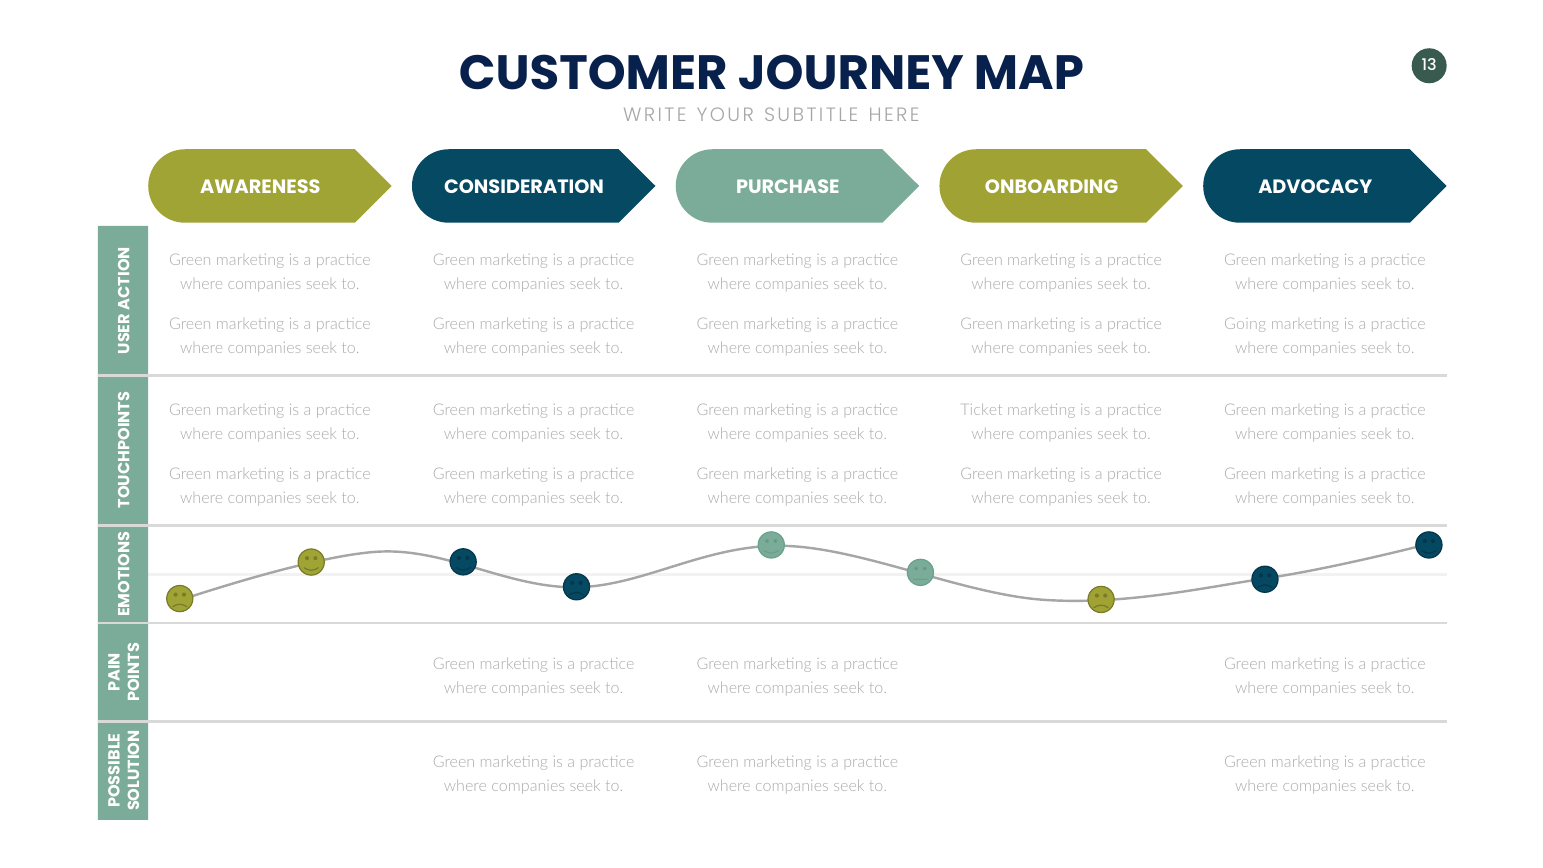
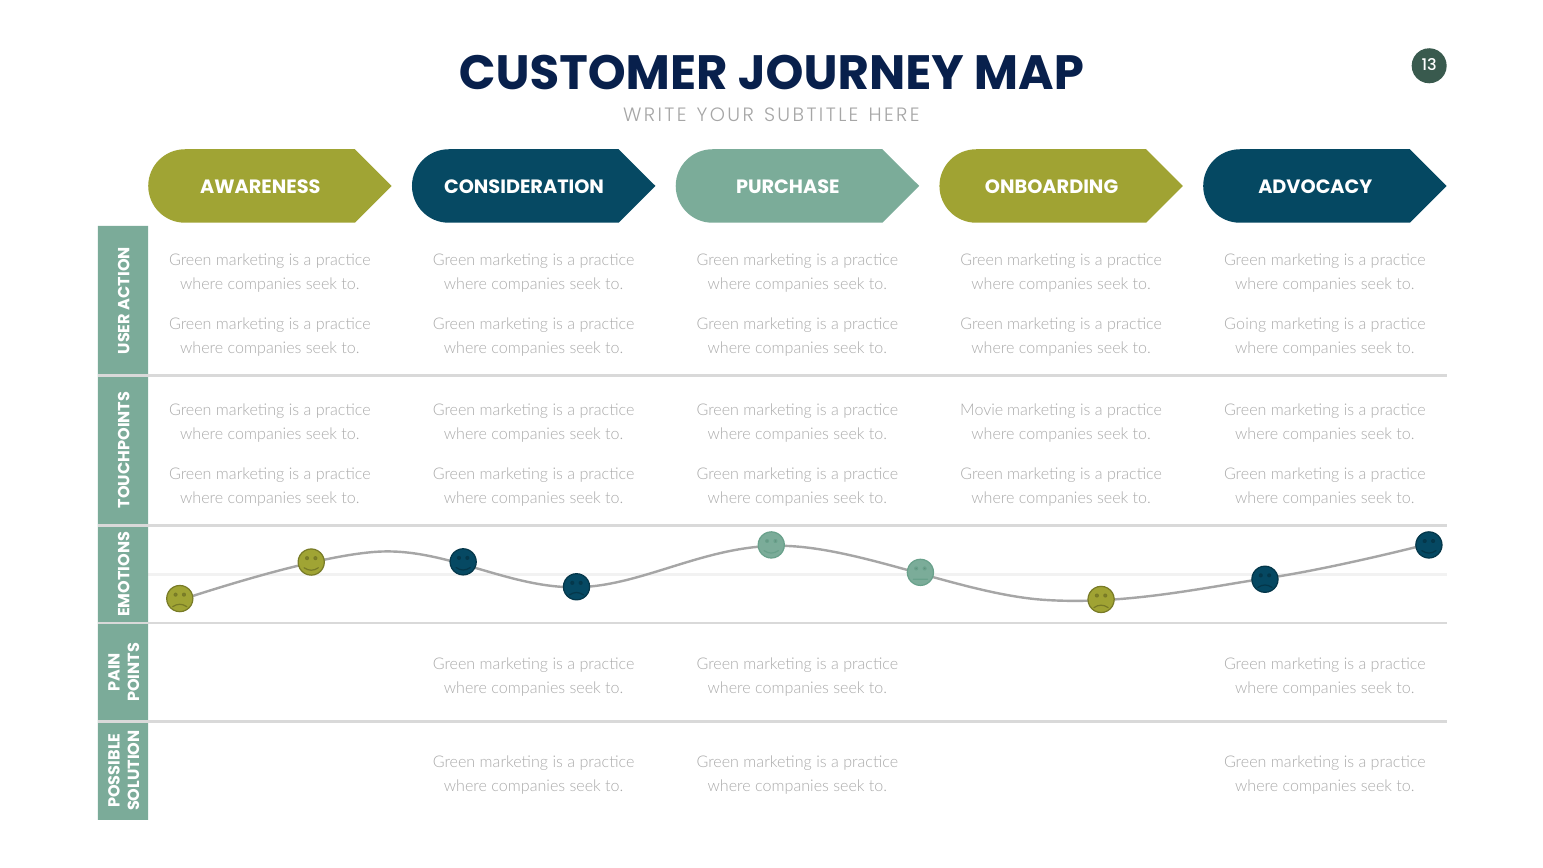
Ticket: Ticket -> Movie (982, 410)
